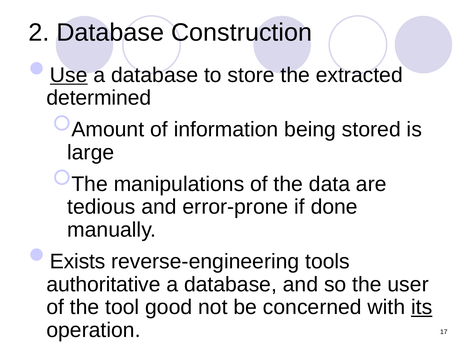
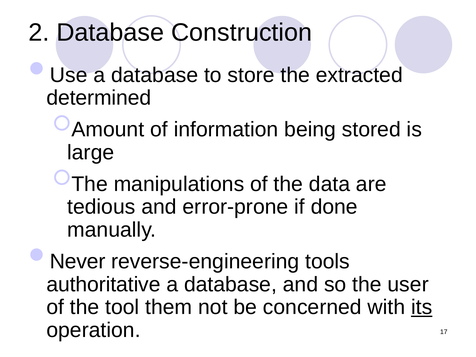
Use underline: present -> none (69, 75)
Exists: Exists -> Never (78, 262)
good: good -> them (169, 307)
